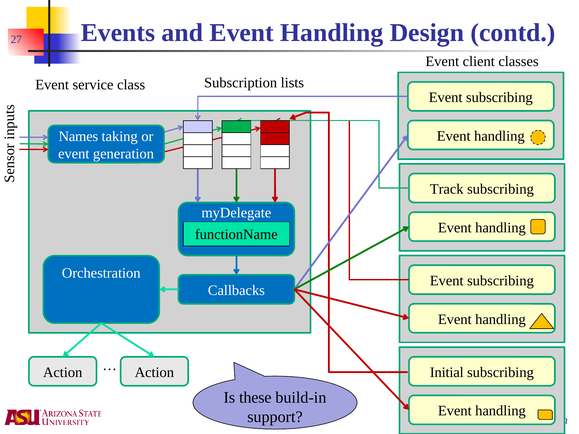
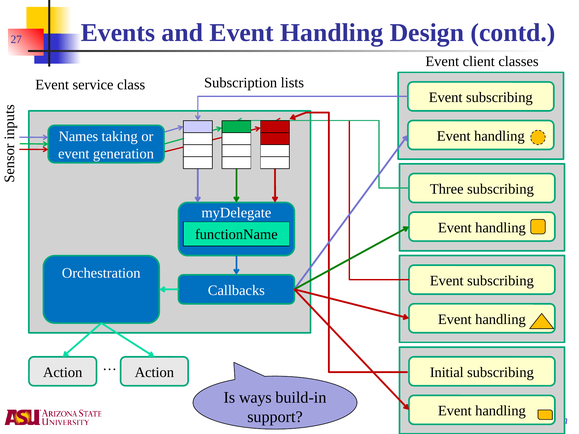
Track: Track -> Three (447, 189)
these: these -> ways (255, 398)
